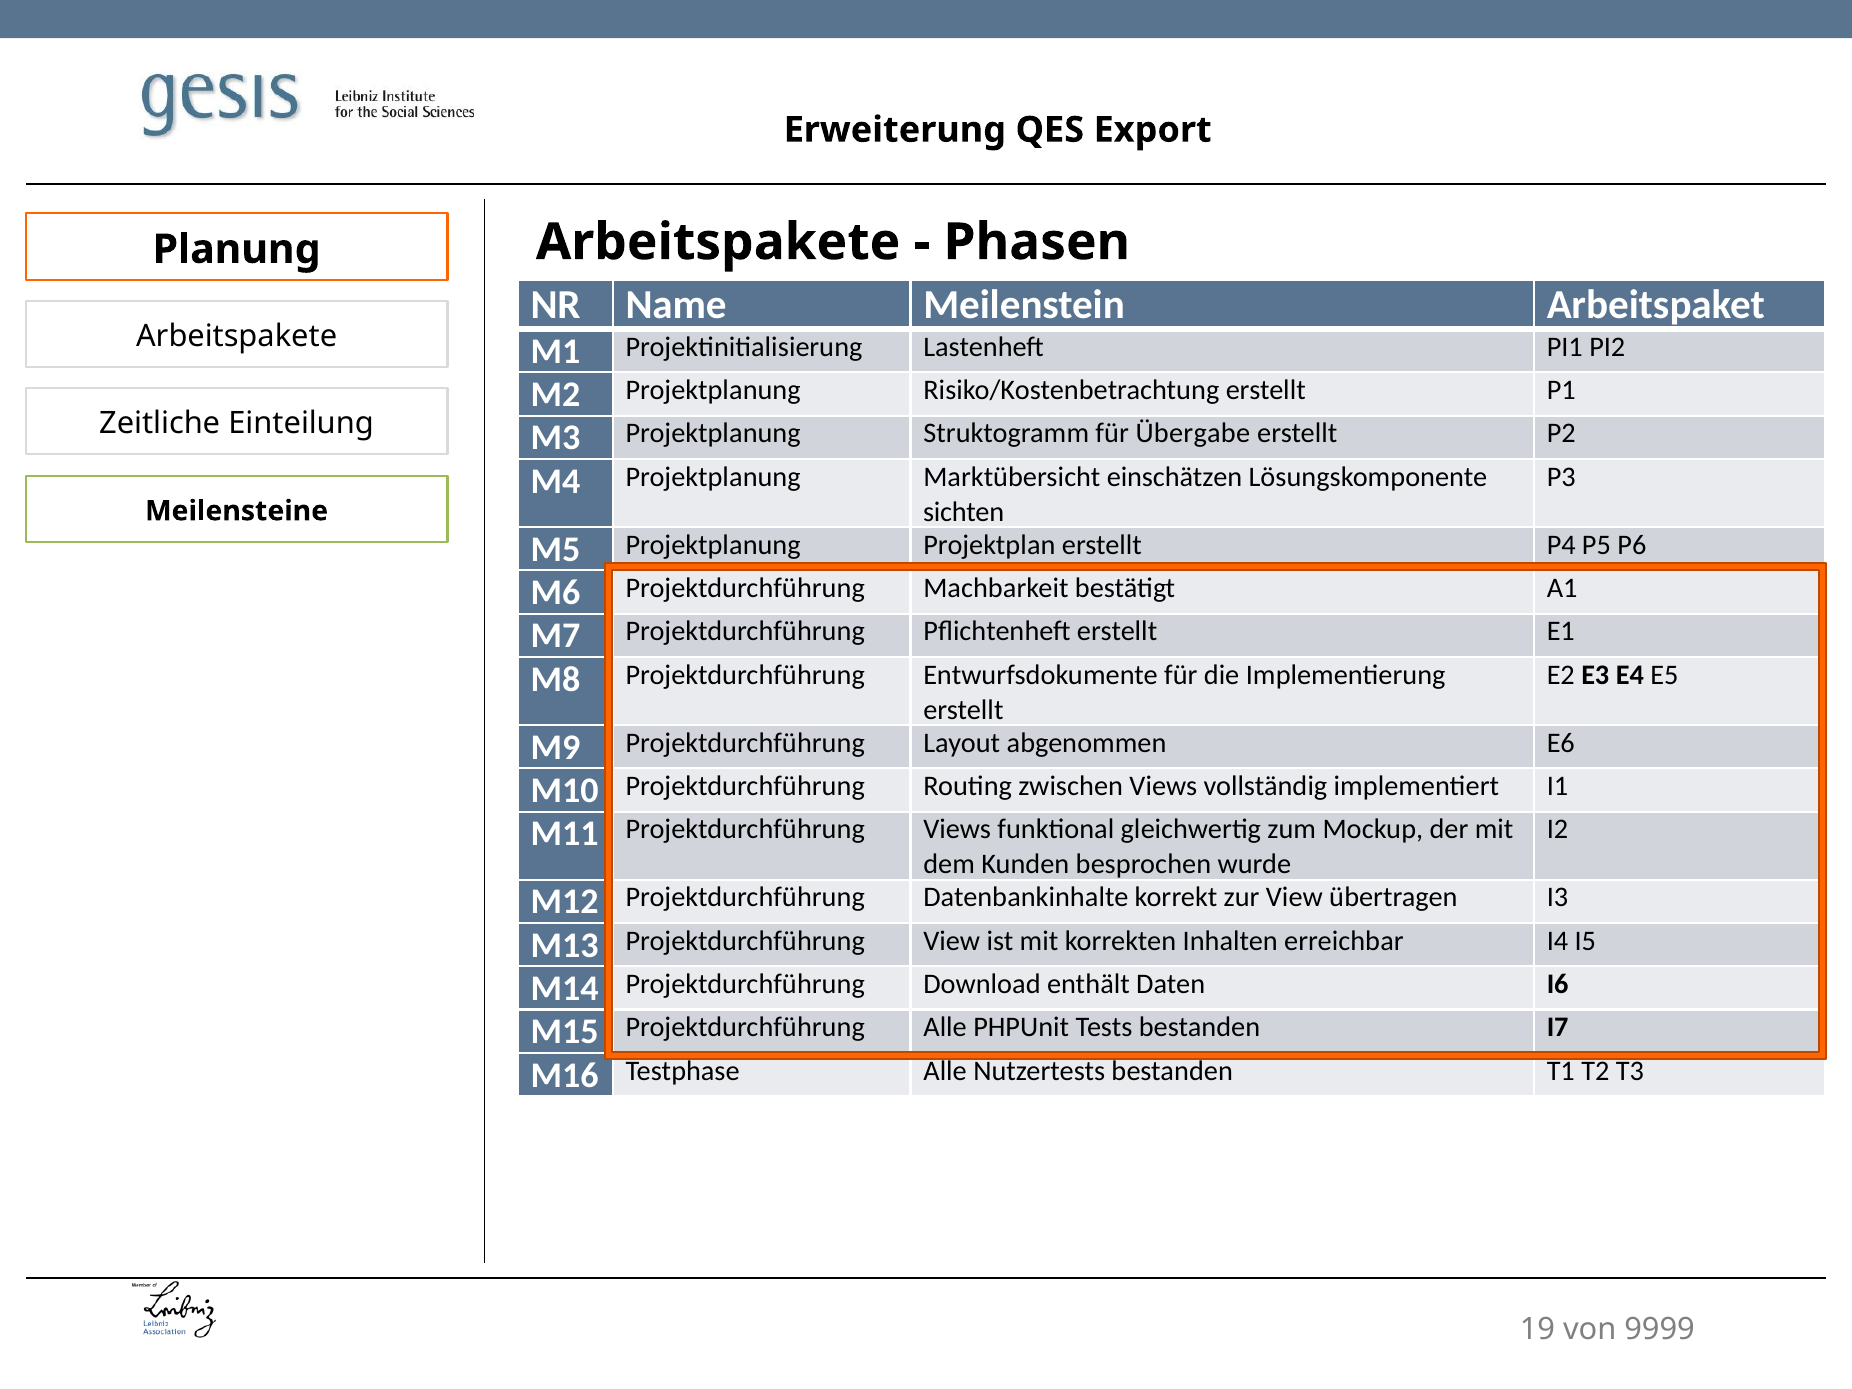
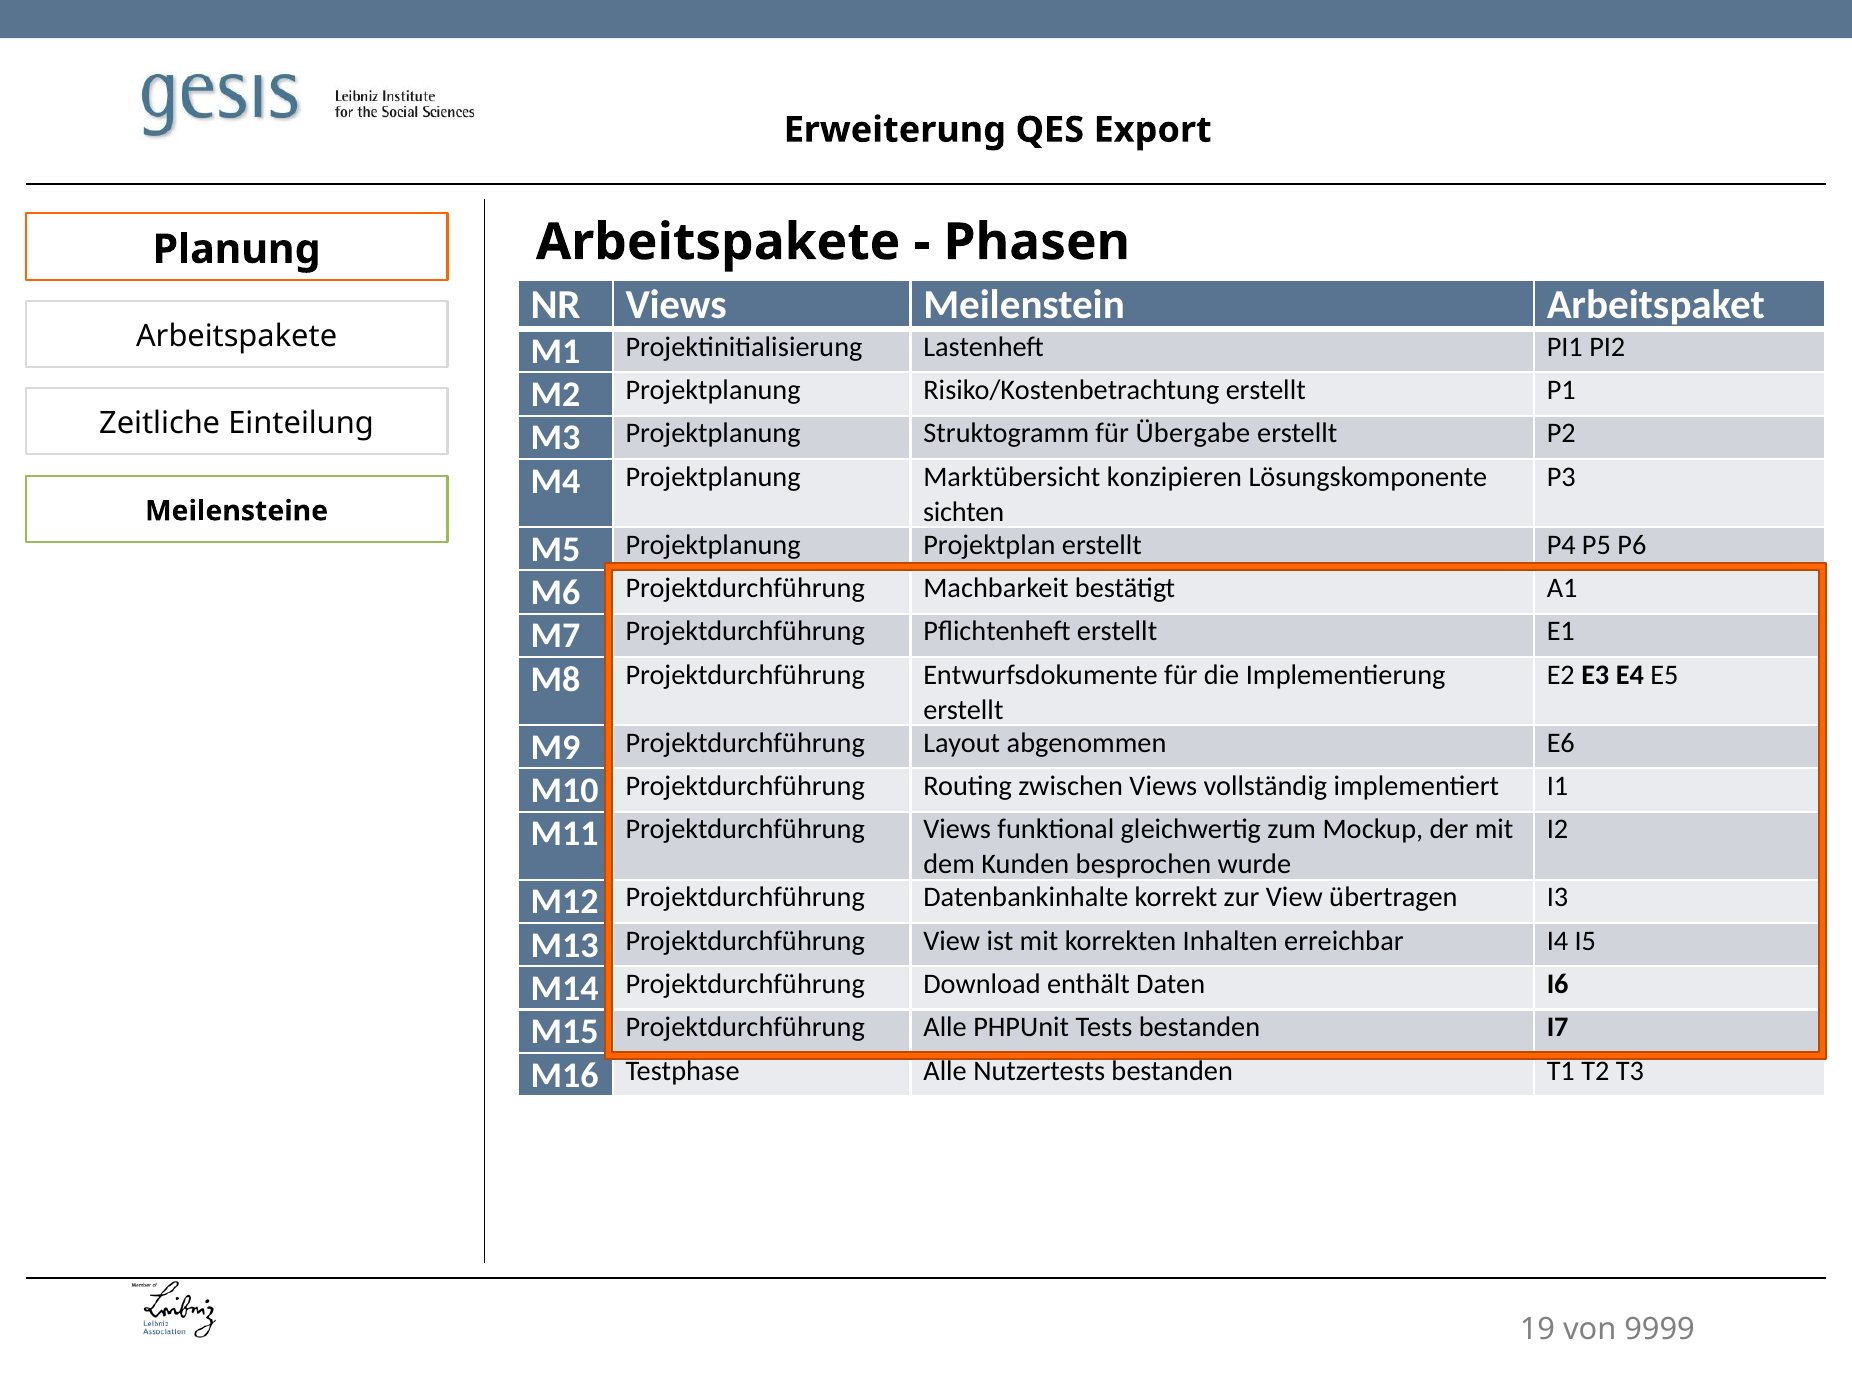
NR Name: Name -> Views (676, 305)
einschätzen: einschätzen -> konzipieren (1174, 477)
